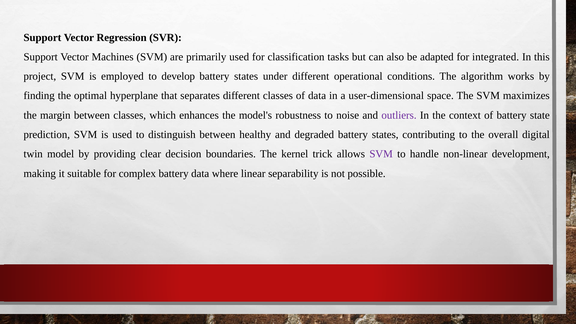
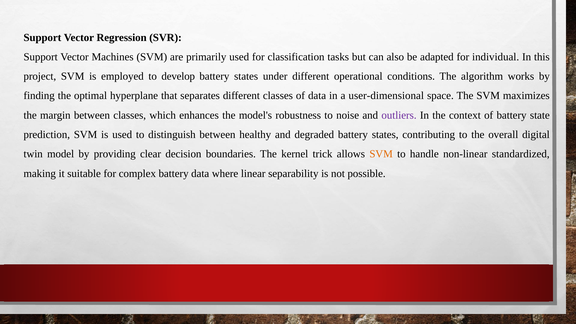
integrated: integrated -> individual (496, 57)
SVM colour: purple -> orange (381, 154)
development: development -> standardized (521, 154)
